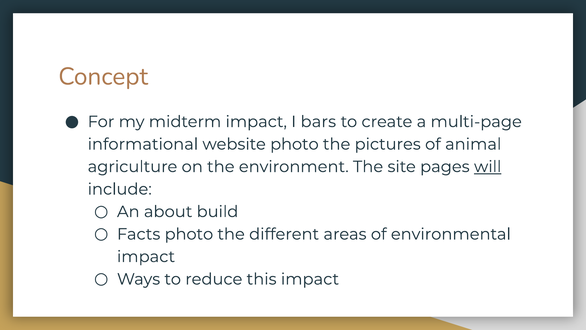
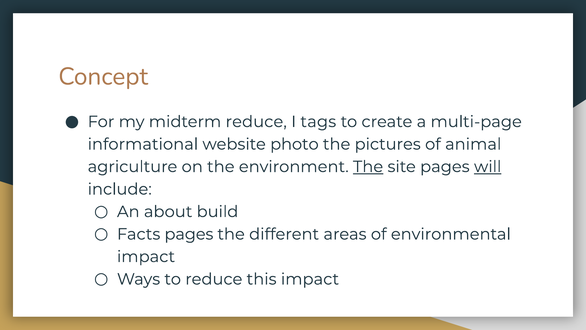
midterm impact: impact -> reduce (256, 122)
bars: bars -> tags (318, 122)
The underline: none -> present (368, 167)
Facts photo: photo -> pages (189, 234)
